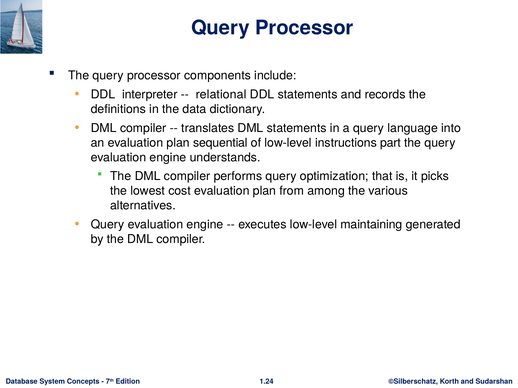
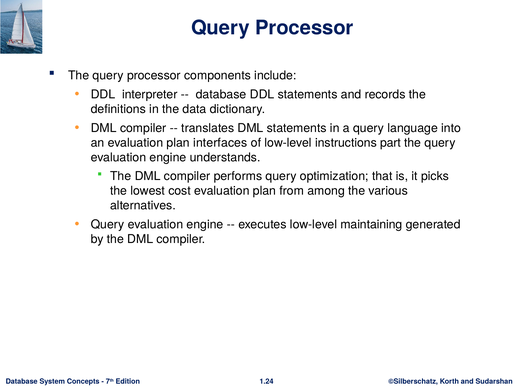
relational: relational -> database (221, 95)
sequential: sequential -> interfaces (220, 143)
